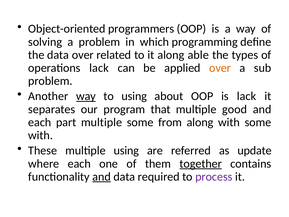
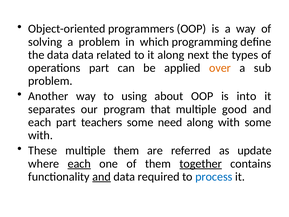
data over: over -> data (83, 55)
able: able -> next (198, 55)
operations lack: lack -> part (99, 68)
way underline: present -> none (86, 96)
is lack: lack -> into (247, 96)
part multiple: multiple -> teachers (102, 122)
from: from -> need (170, 122)
multiple using: using -> them (126, 150)
each underline: none -> present (79, 163)
process colour: purple -> blue (214, 176)
